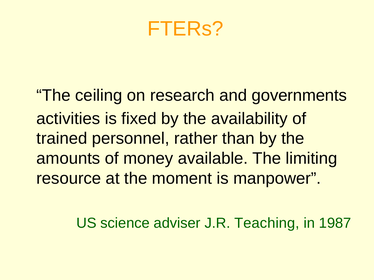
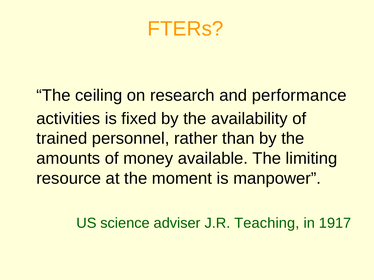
governments: governments -> performance (299, 96)
1987: 1987 -> 1917 (335, 223)
